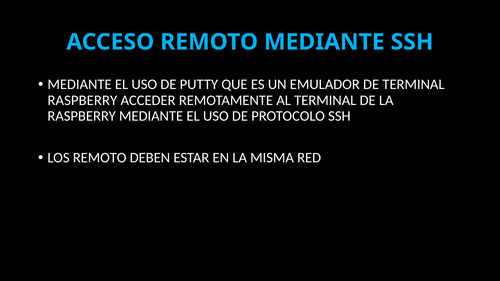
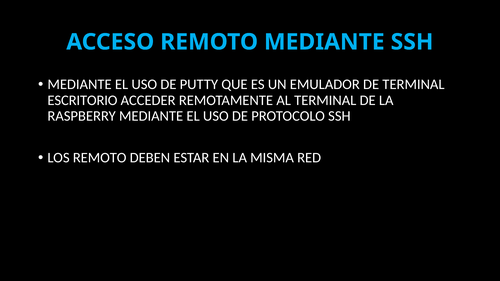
RASPBERRY: RASPBERRY -> ESCRITORIO (82, 100)
